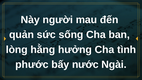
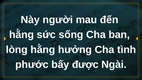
quản: quản -> hằng (22, 35)
nước: nước -> được (85, 64)
